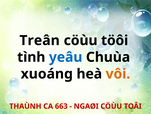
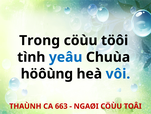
Treân: Treân -> Trong (40, 40)
xuoáng: xuoáng -> höôùng (47, 73)
vôi colour: orange -> blue (118, 73)
